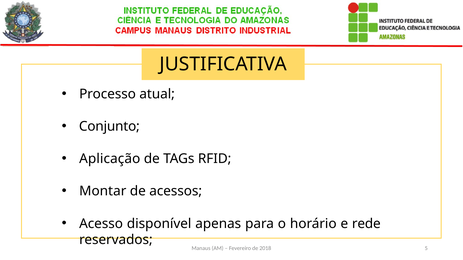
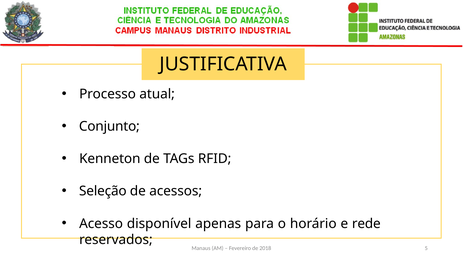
Aplicação: Aplicação -> Kenneton (110, 159)
Montar: Montar -> Seleção (103, 192)
